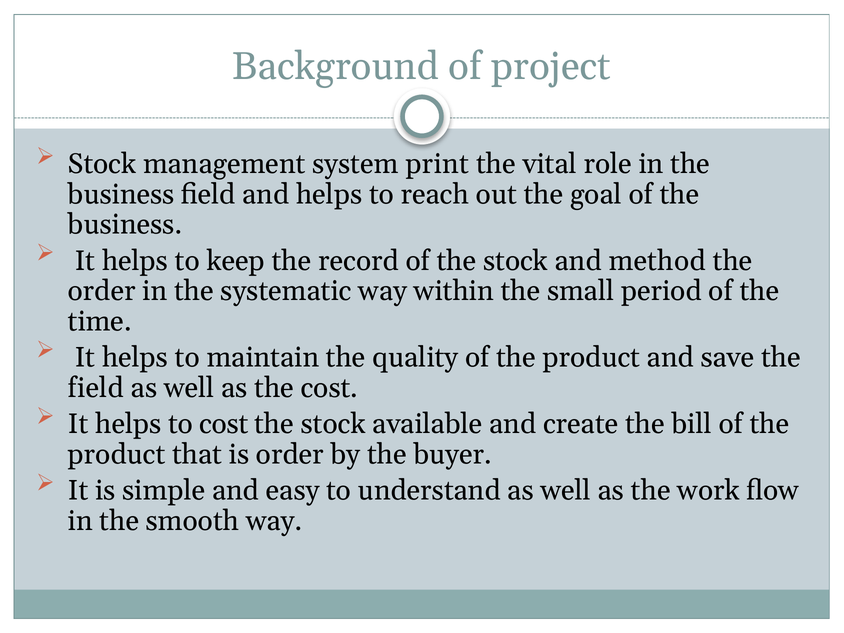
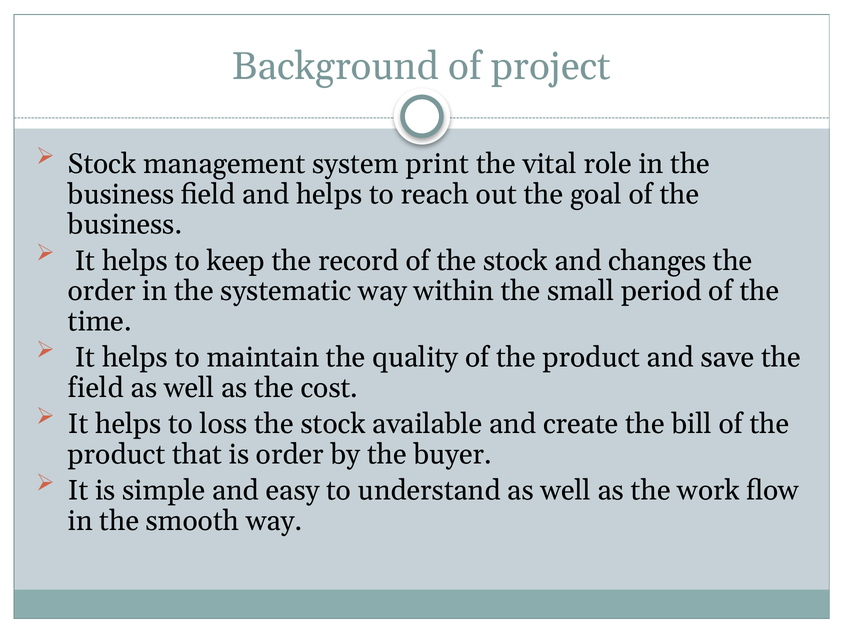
method: method -> changes (657, 261)
to cost: cost -> loss (224, 424)
